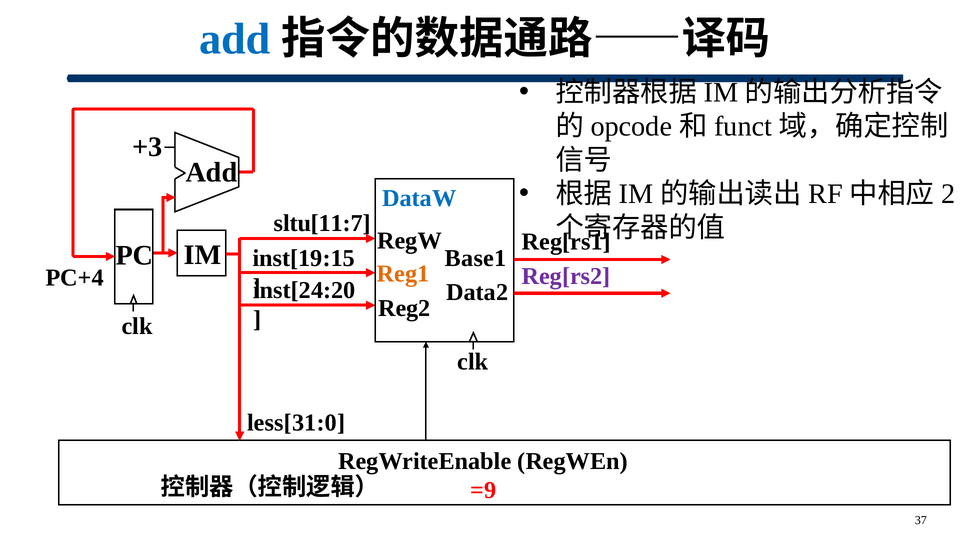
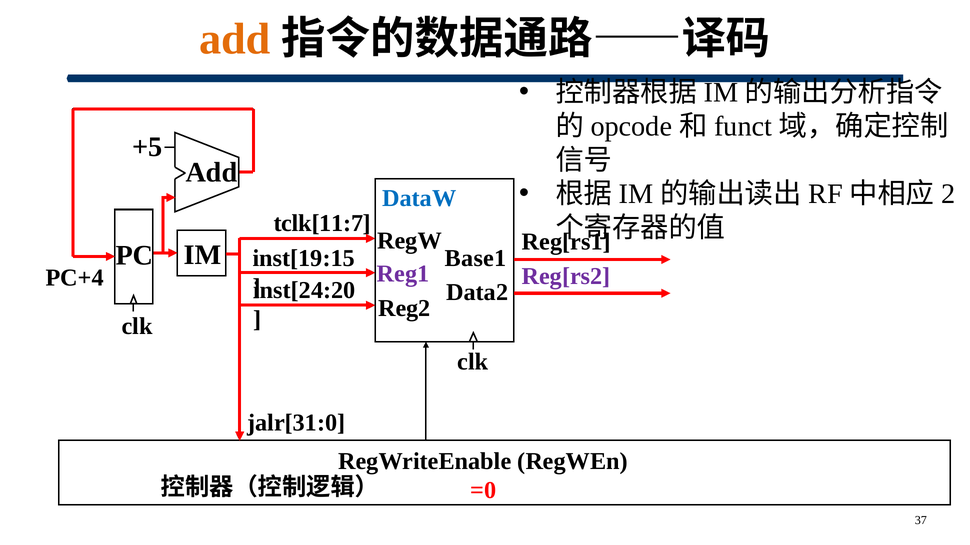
add colour: blue -> orange (235, 39)
+3: +3 -> +5 (147, 147)
sltu[11:7: sltu[11:7 -> tclk[11:7 (322, 224)
Reg1 colour: orange -> purple (403, 274)
less[31:0: less[31:0 -> jalr[31:0 (296, 423)
=9: =9 -> =0 (483, 491)
